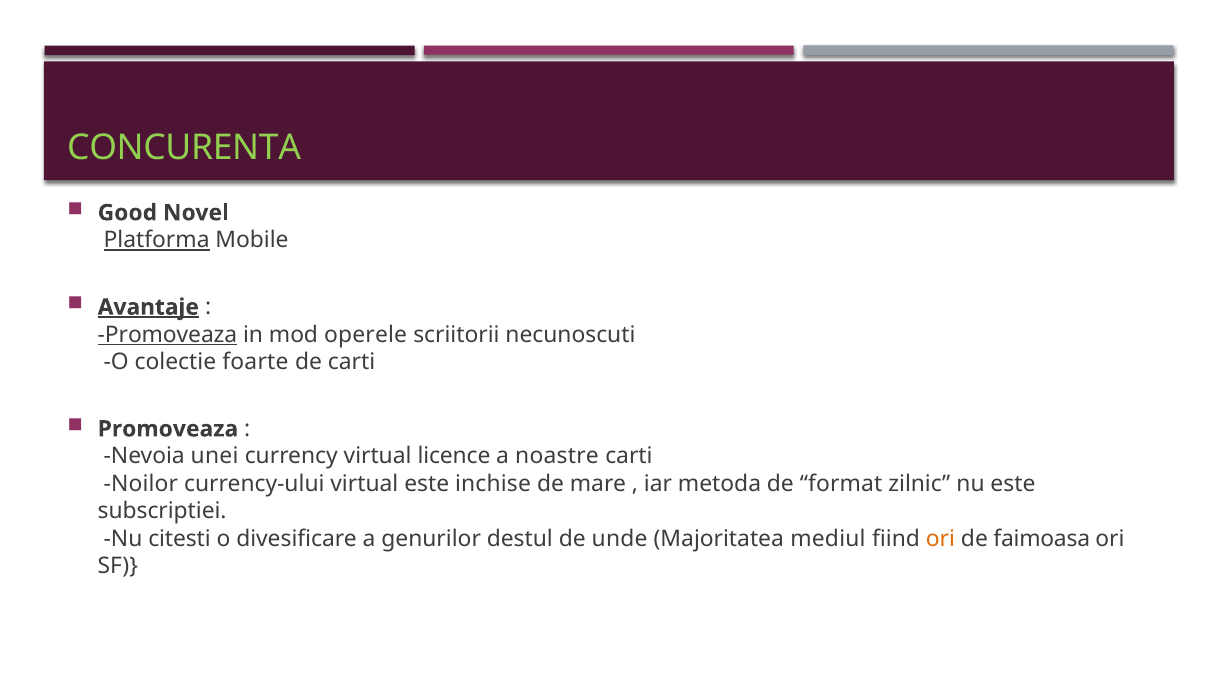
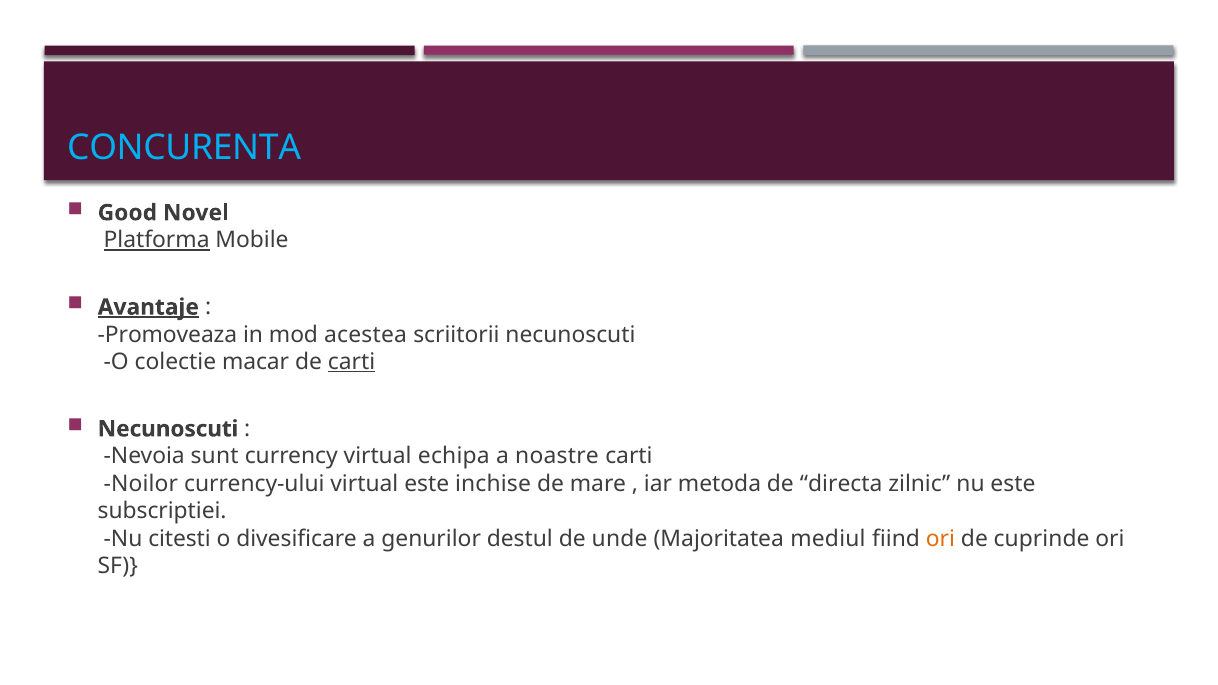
CONCURENTA colour: light green -> light blue (184, 148)
Promoveaza underline: present -> none (167, 335)
operele: operele -> acestea (366, 335)
foarte: foarte -> macar (256, 362)
carti underline: none -> present (352, 362)
Promoveaza: Promoveaza -> Necunoscuti (168, 429)
unei: unei -> sunt (215, 456)
licence: licence -> echipa (454, 456)
format: format -> directa (841, 484)
faimoasa: faimoasa -> cuprinde (1042, 539)
